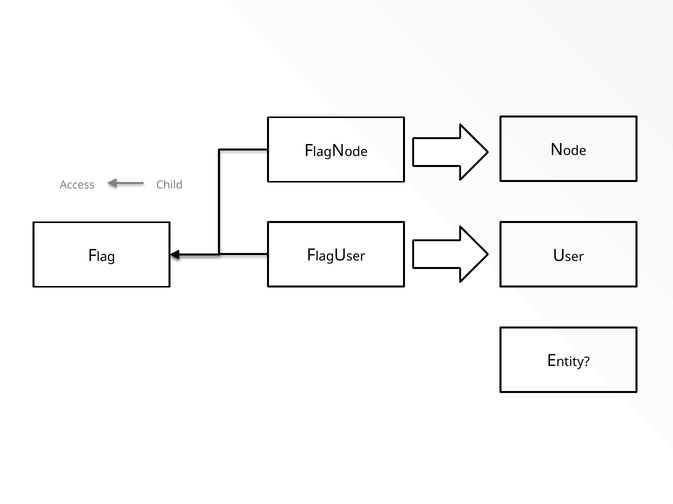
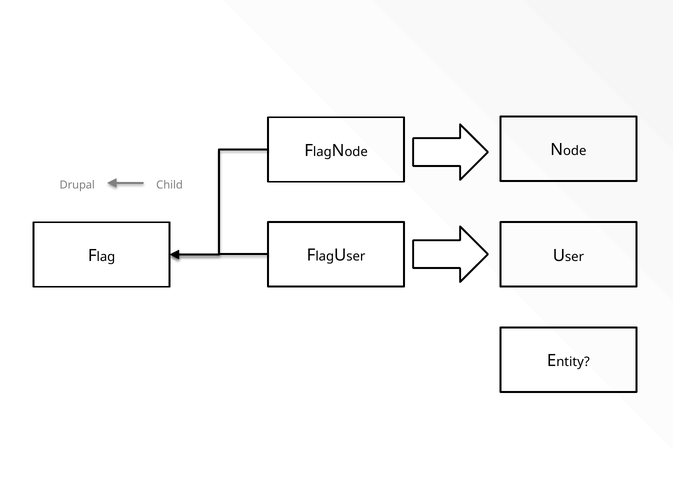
Access: Access -> Drupal (77, 185)
